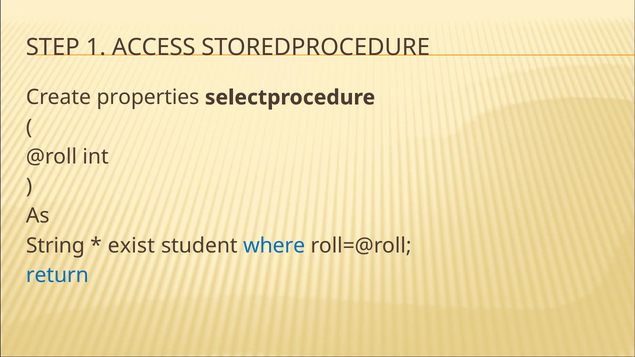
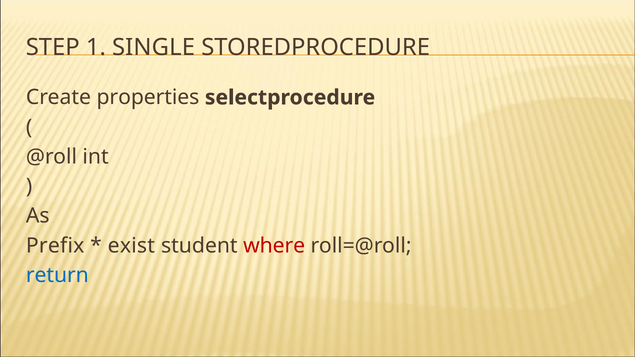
ACCESS: ACCESS -> SINGLE (154, 47)
String: String -> Prefix (55, 246)
where colour: blue -> red (274, 246)
